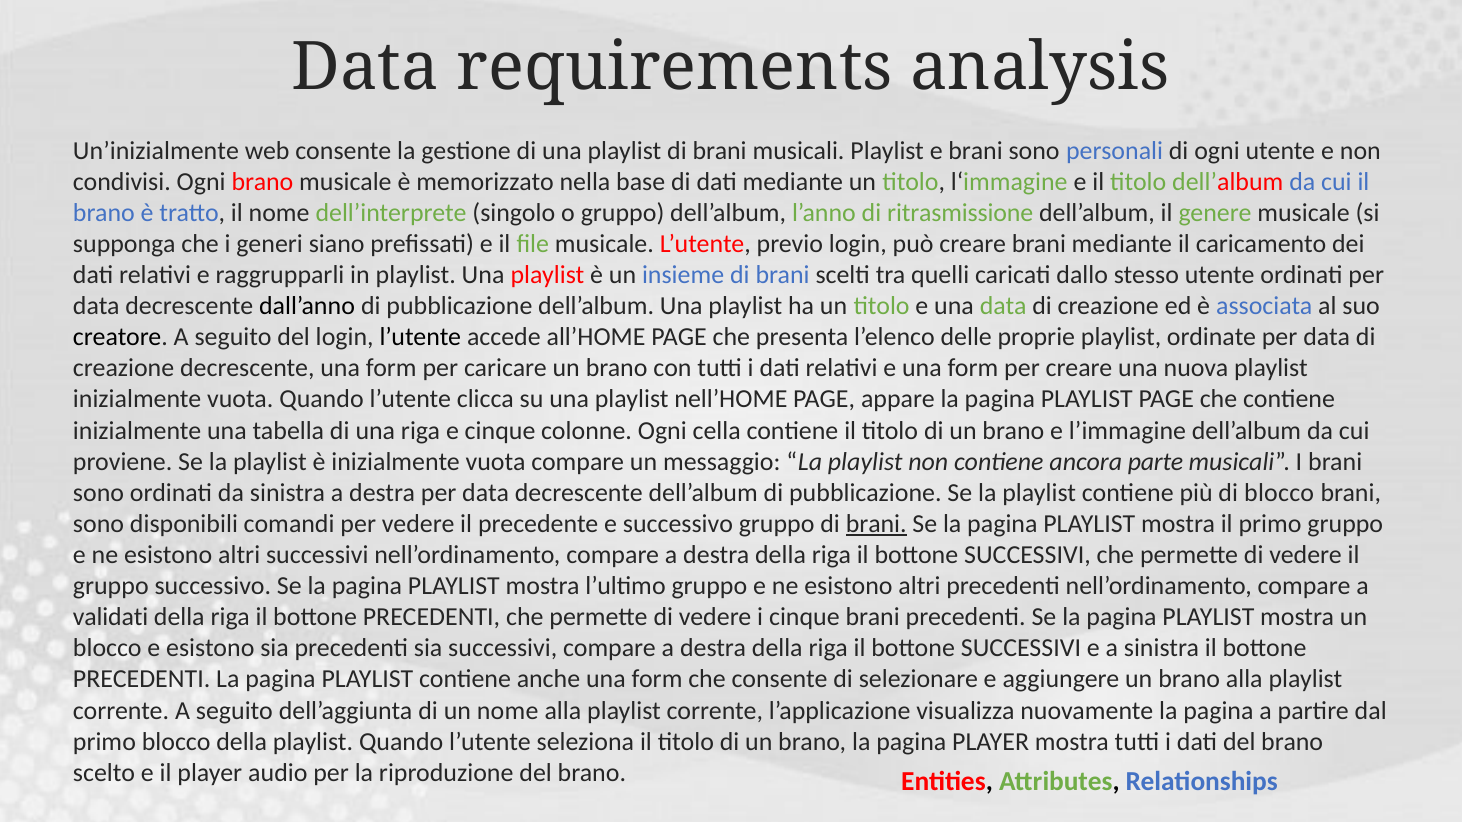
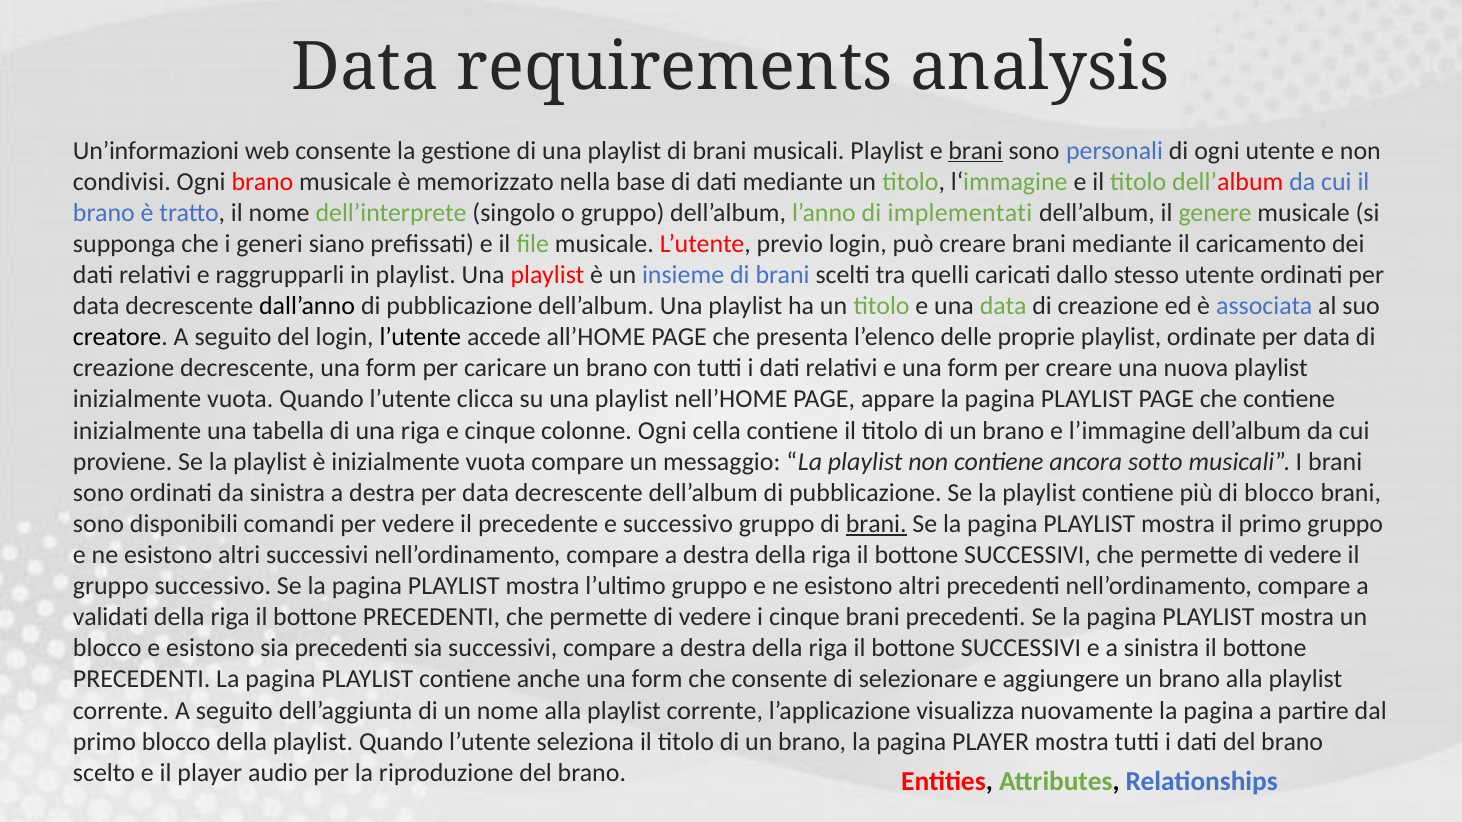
Un’inizialmente: Un’inizialmente -> Un’informazioni (156, 151)
brani underline: none -> present (976, 151)
ritrasmissione: ritrasmissione -> implementati (960, 213)
parte: parte -> sotto (1155, 462)
